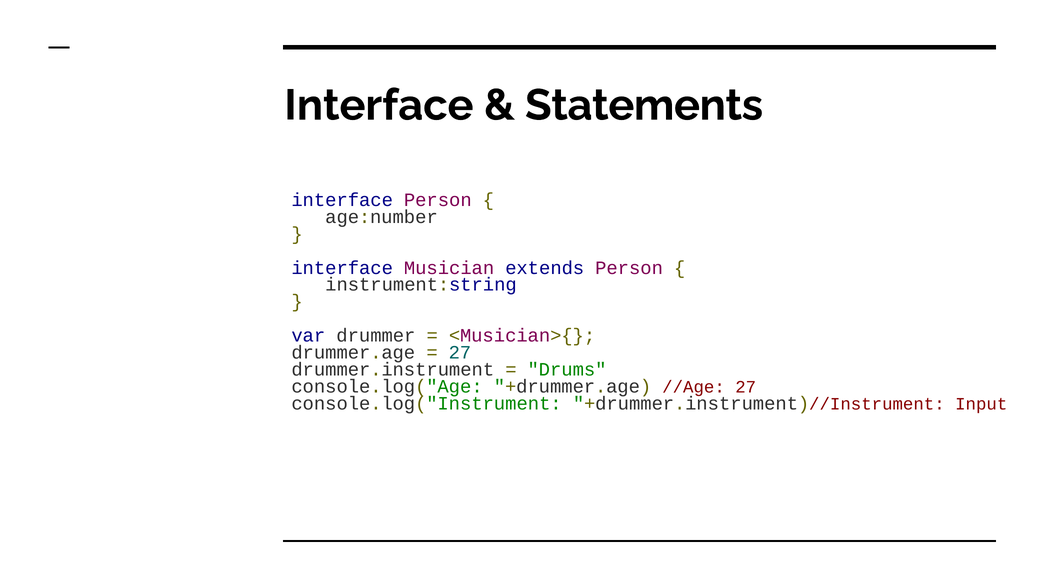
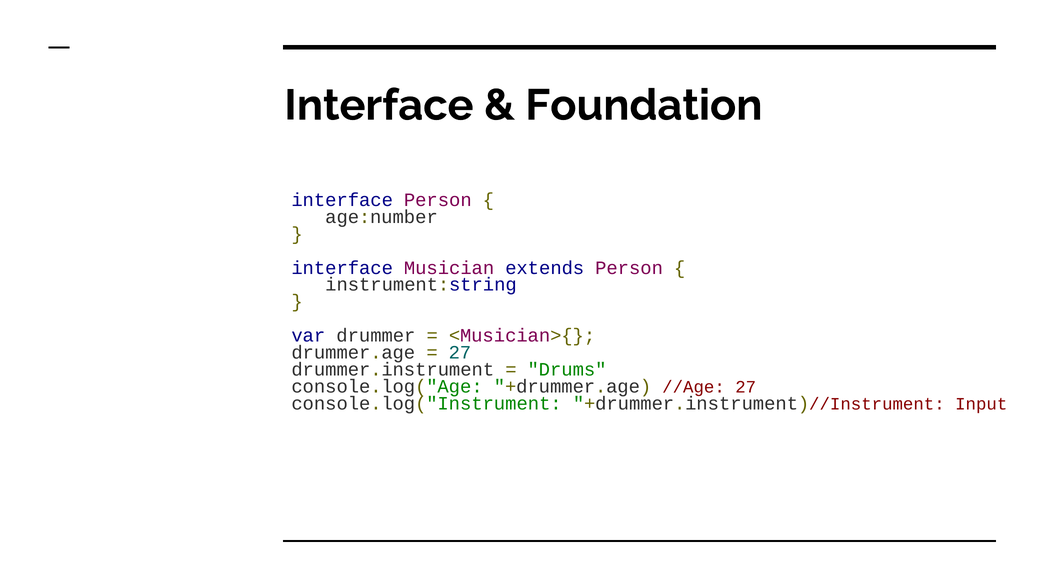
Statements: Statements -> Foundation (644, 105)
